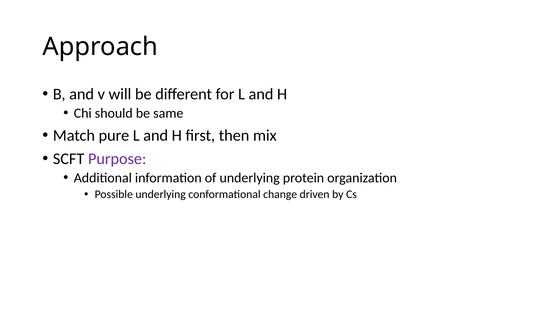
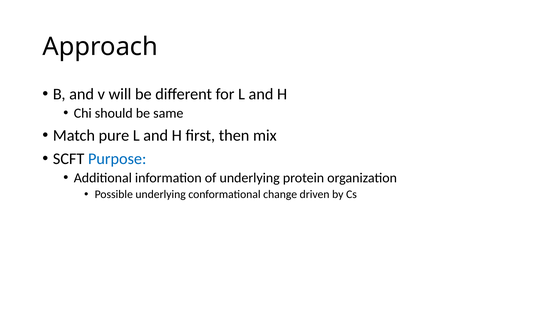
Purpose colour: purple -> blue (117, 159)
